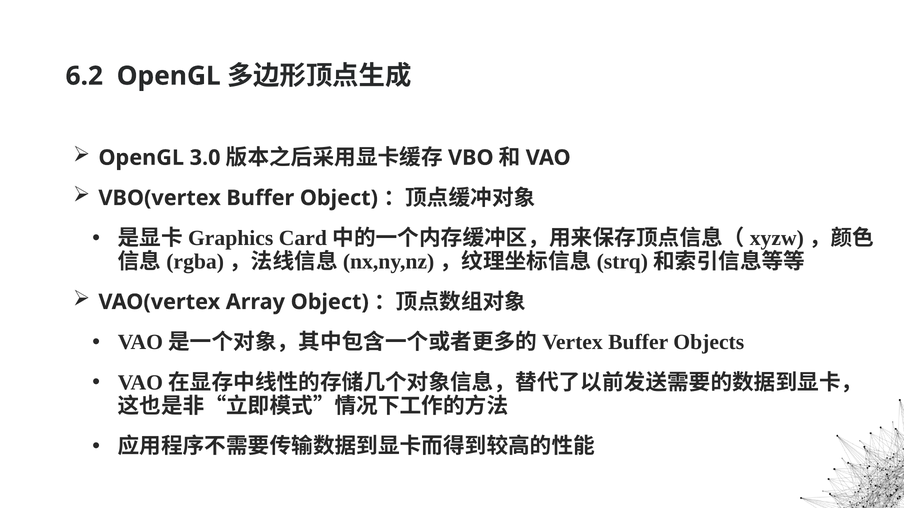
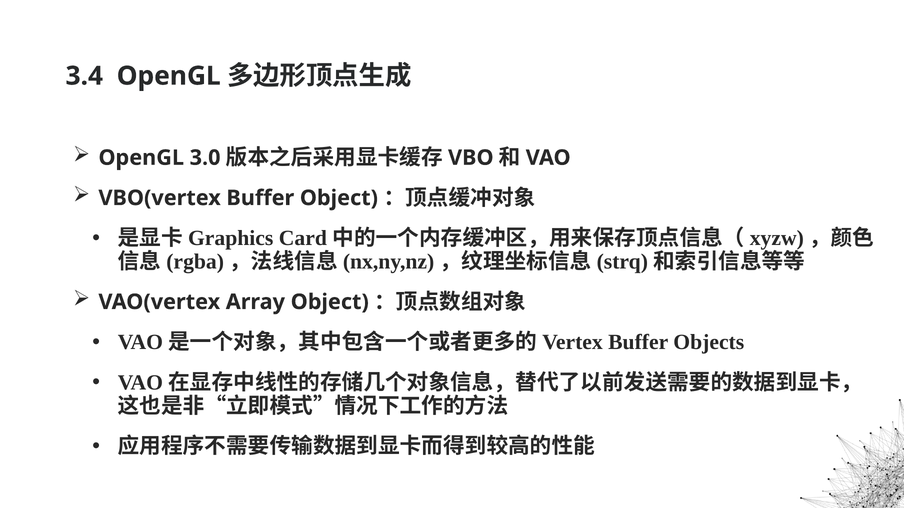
6.2: 6.2 -> 3.4 (84, 76)
